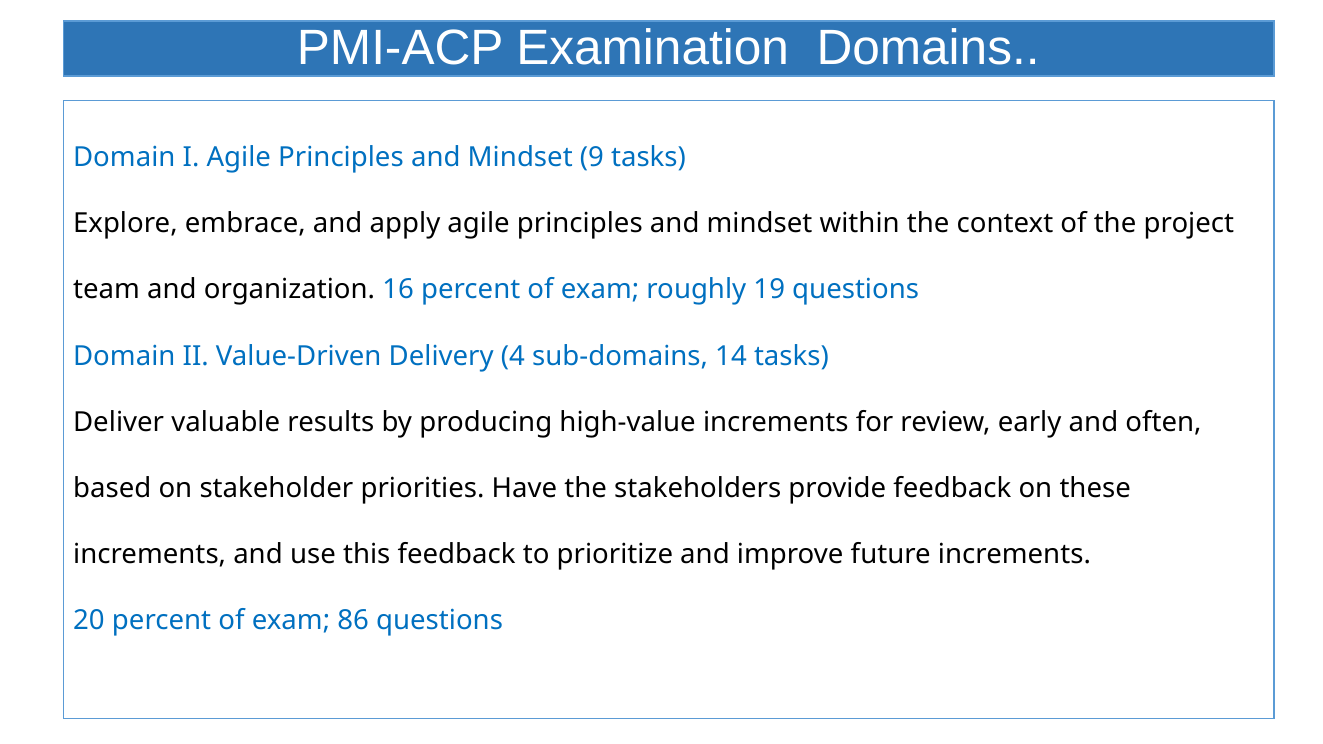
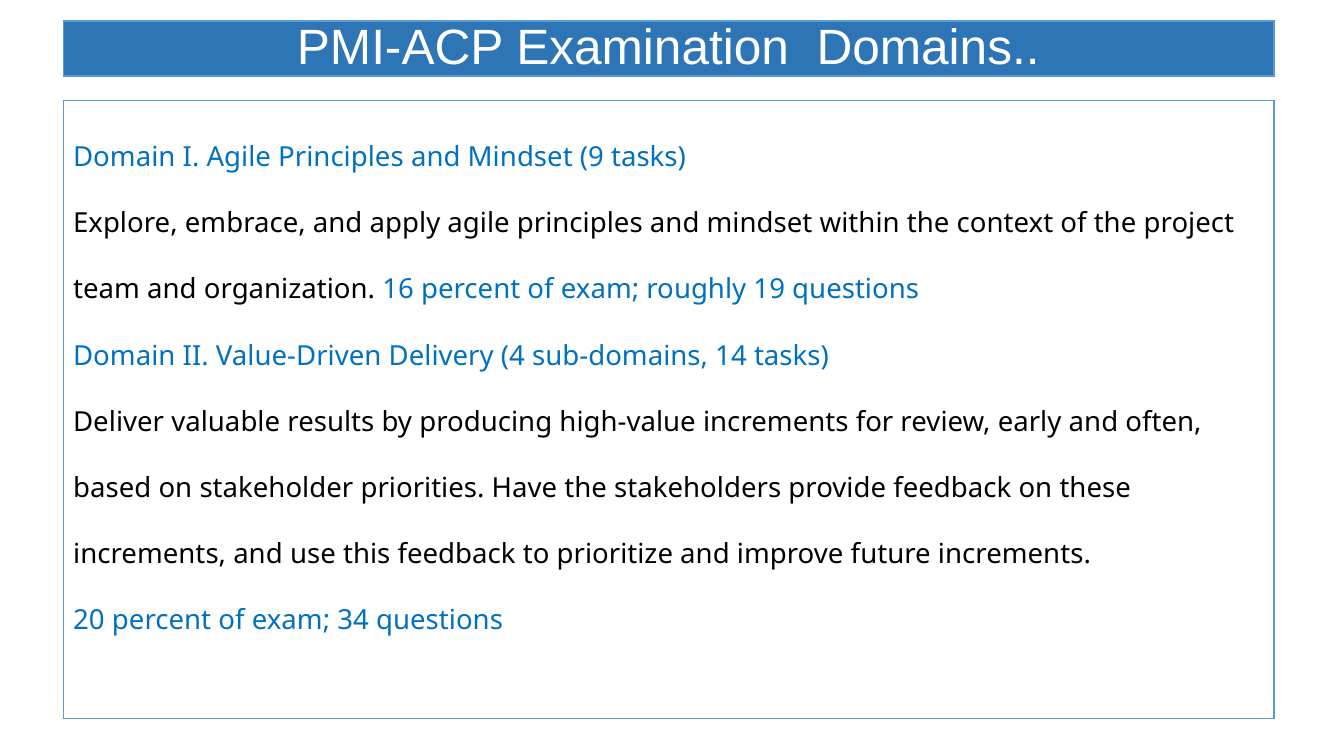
86: 86 -> 34 (353, 621)
